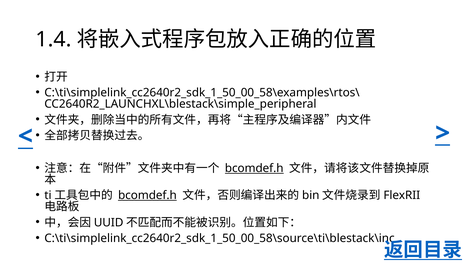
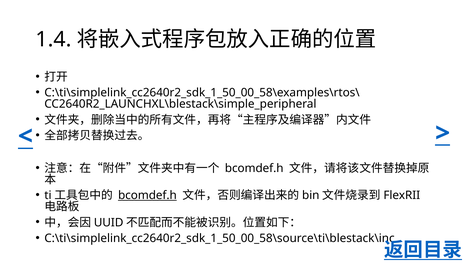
bcomdef.h underline: present -> none (254, 168)
